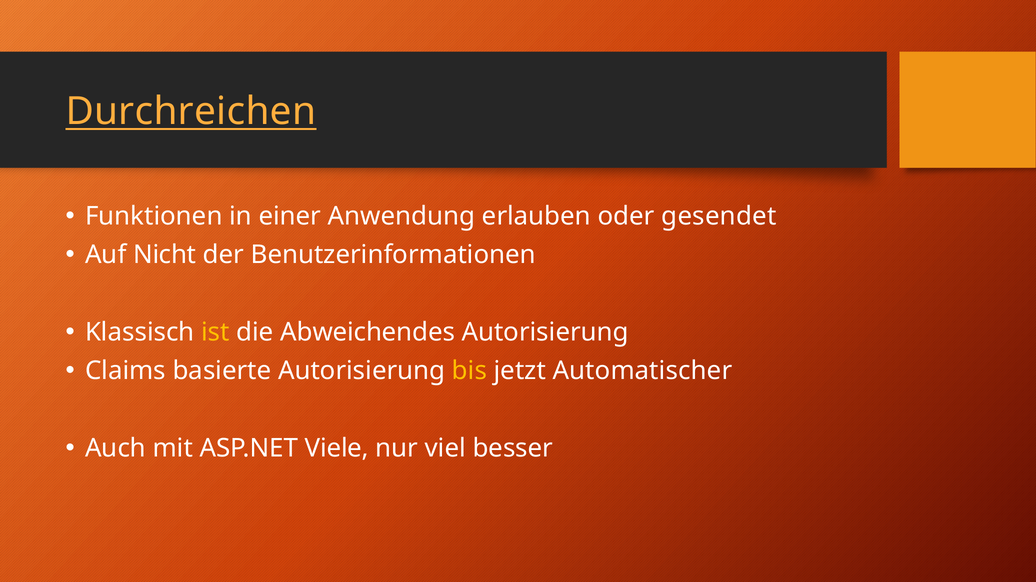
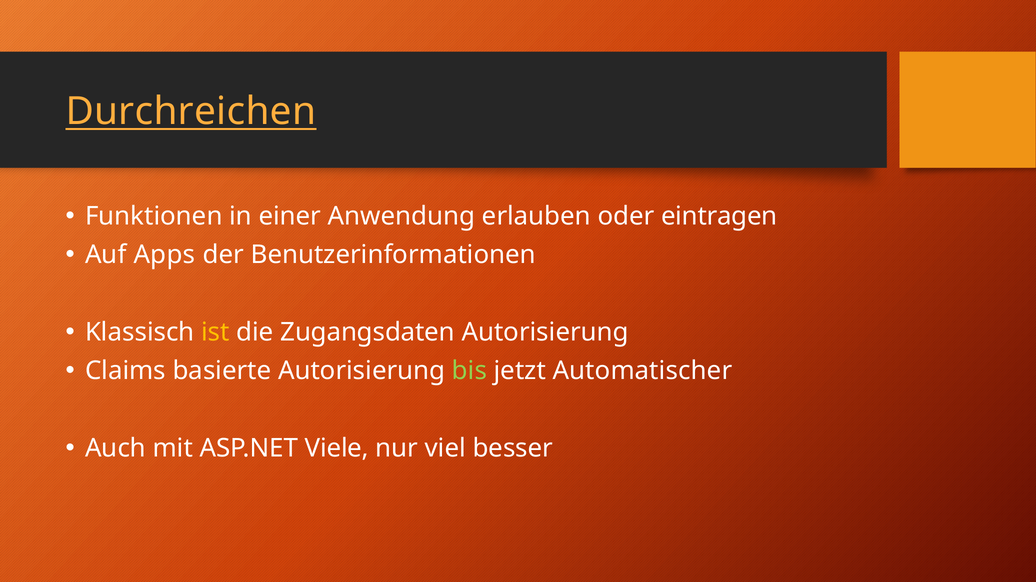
gesendet: gesendet -> eintragen (719, 216)
Nicht: Nicht -> Apps (164, 255)
Abweichendes: Abweichendes -> Zugangsdaten (368, 333)
bis colour: yellow -> light green (469, 371)
